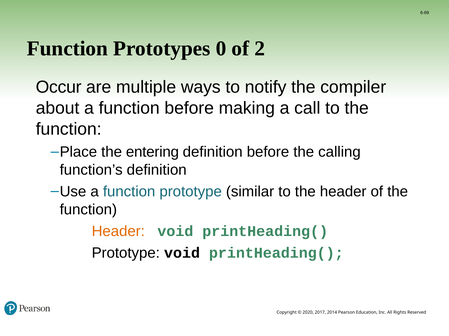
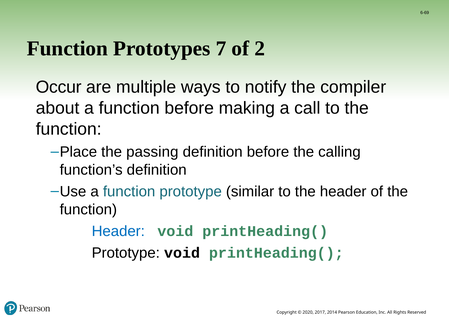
0: 0 -> 7 (221, 49)
entering: entering -> passing (152, 152)
Header colour: orange -> blue (118, 232)
